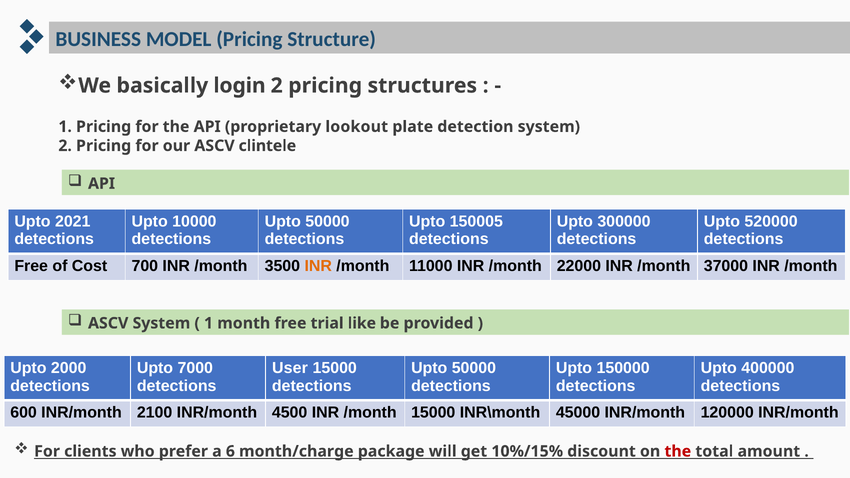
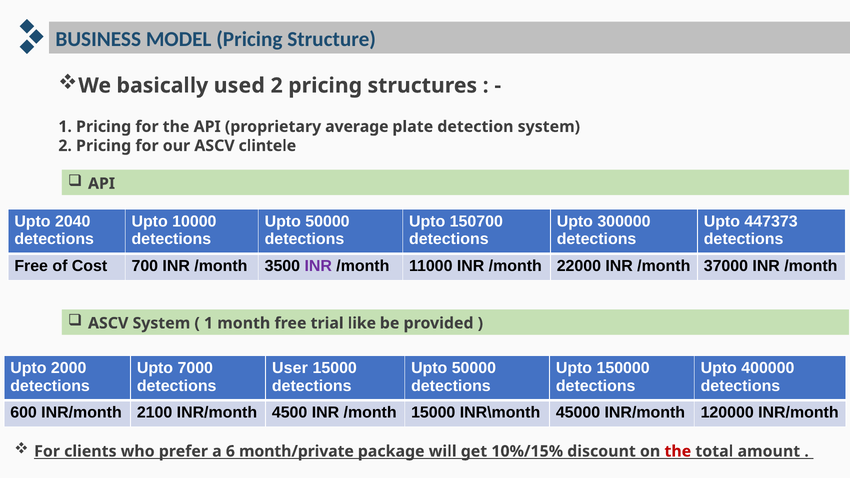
login: login -> used (239, 86)
lookout: lookout -> average (357, 127)
2021: 2021 -> 2040 (73, 221)
150005: 150005 -> 150700 (476, 221)
520000: 520000 -> 447373 (771, 221)
INR colour: orange -> purple (318, 266)
month/charge: month/charge -> month/private (296, 451)
